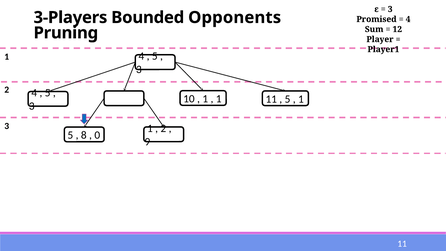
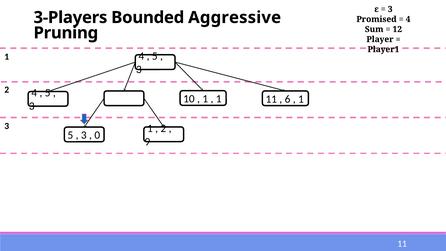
Opponents: Opponents -> Aggressive (235, 17)
5: 5 -> 6 (288, 99)
8: 8 -> 3 (84, 135)
